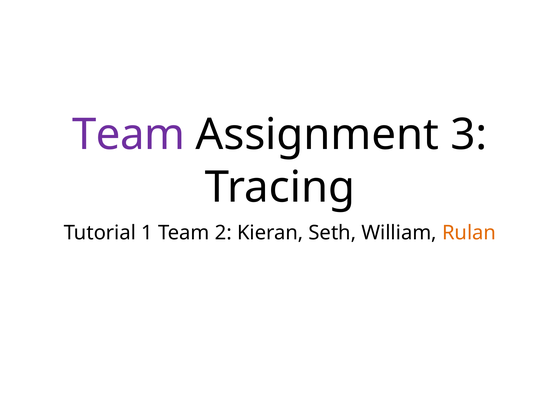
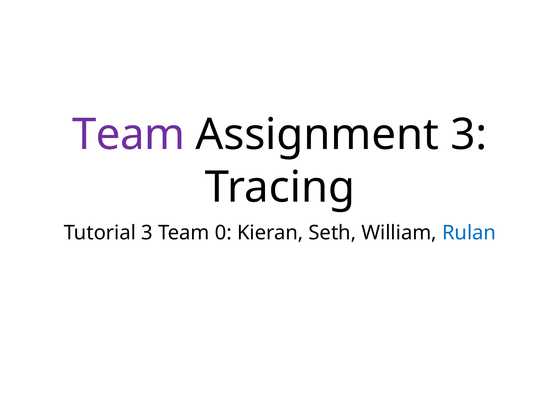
Tutorial 1: 1 -> 3 (147, 233)
2: 2 -> 0 (223, 233)
Rulan colour: orange -> blue (469, 233)
